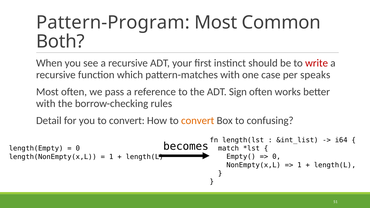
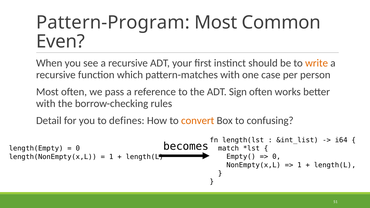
Both: Both -> Even (60, 41)
write colour: red -> orange (317, 63)
speaks: speaks -> person (315, 75)
you to convert: convert -> defines (127, 121)
